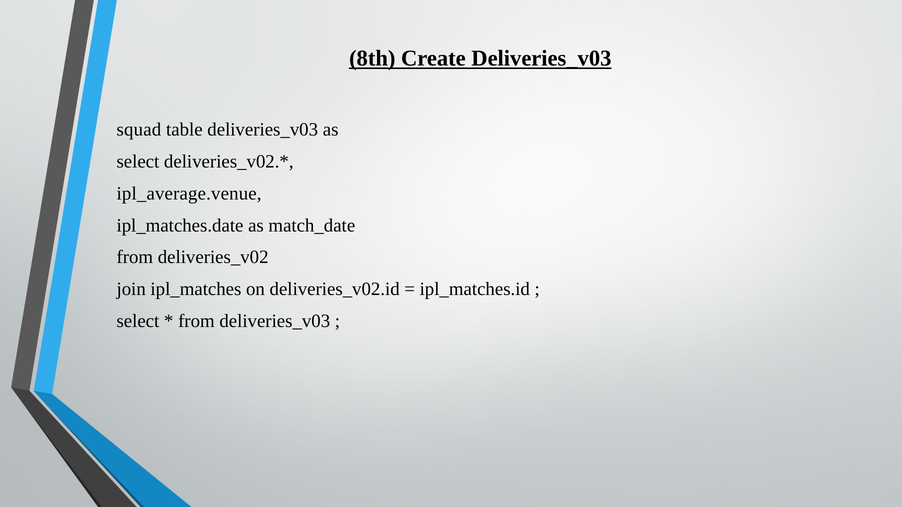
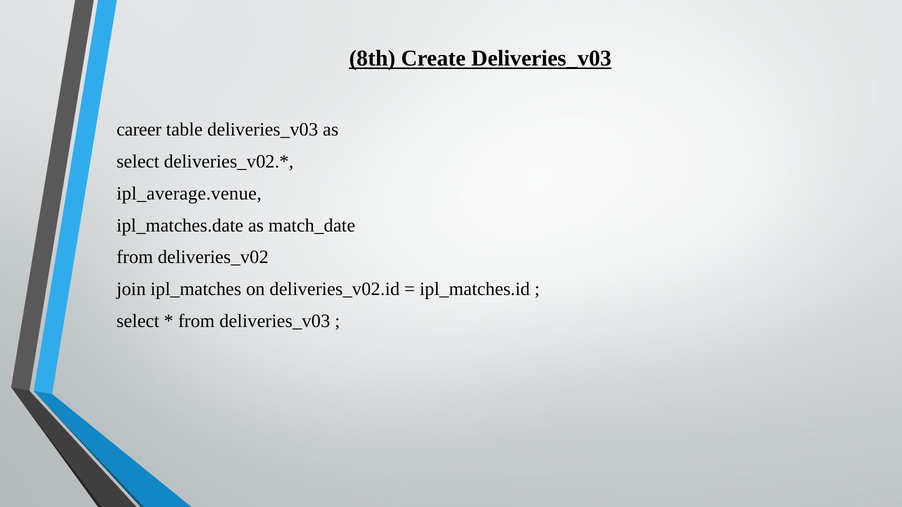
squad: squad -> career (139, 130)
